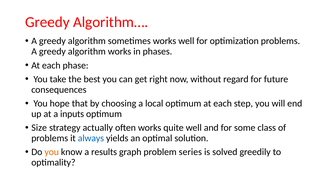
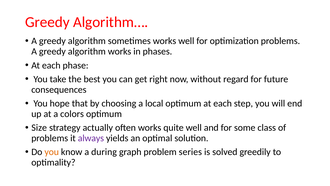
inputs: inputs -> colors (72, 114)
always colour: blue -> purple (91, 138)
results: results -> during (104, 152)
